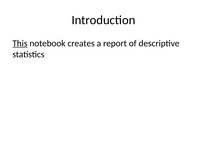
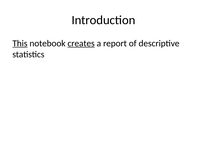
creates underline: none -> present (81, 43)
